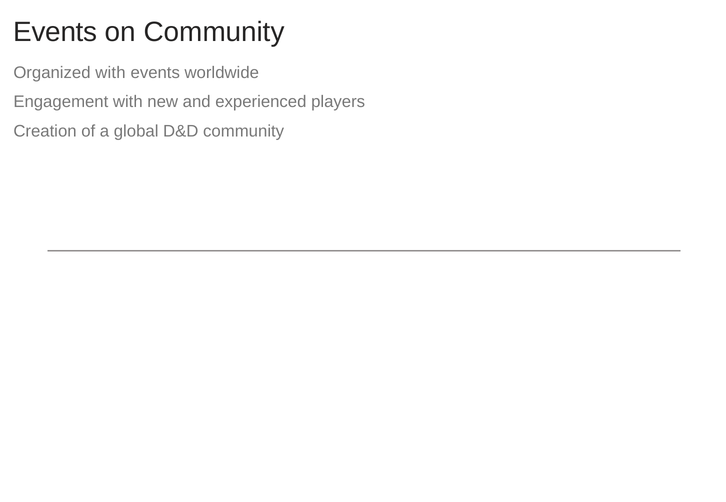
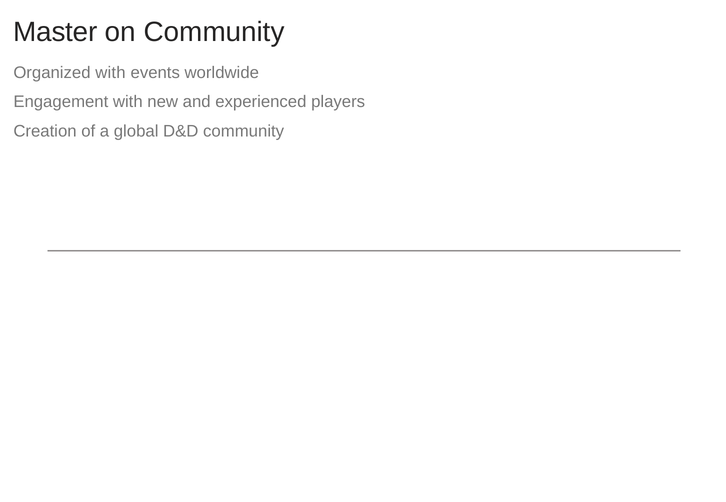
Events: Events -> Master (55, 32)
